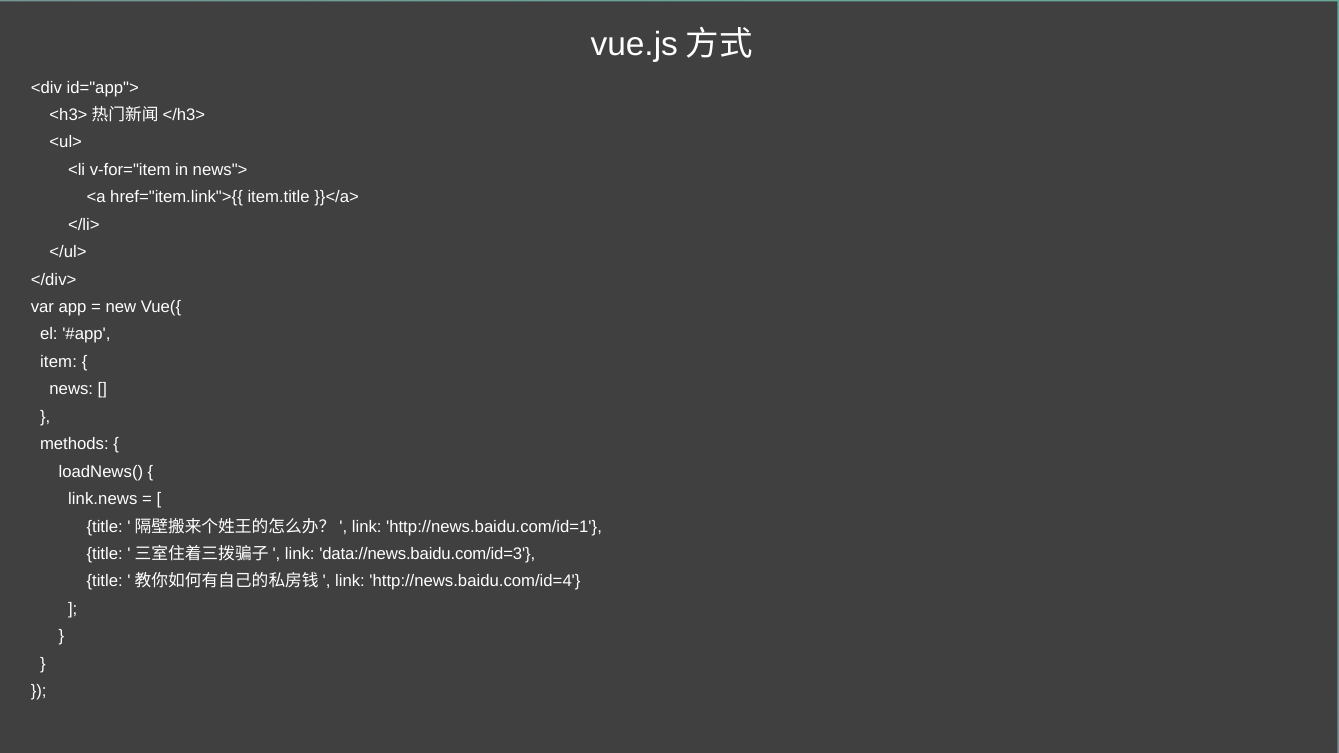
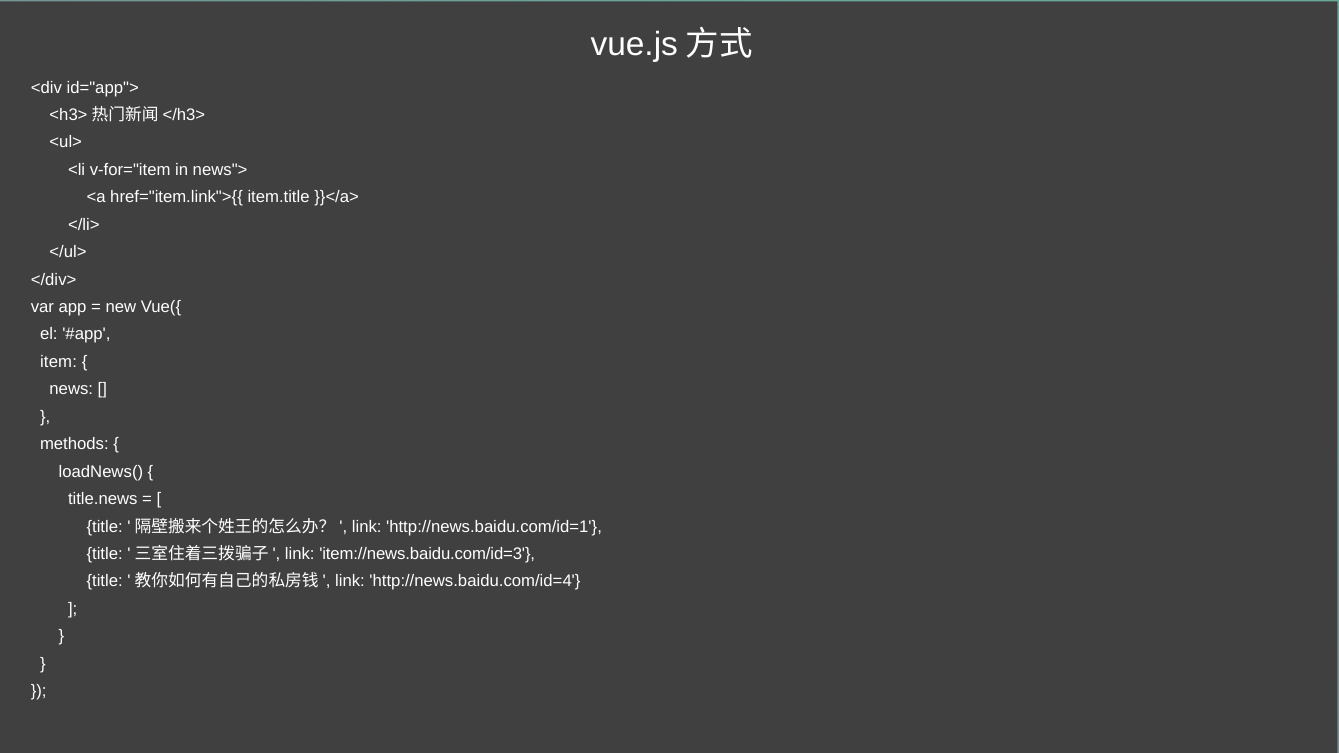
link.news: link.news -> title.news (103, 499)
data://news.baidu.com/id=3: data://news.baidu.com/id=3 -> item://news.baidu.com/id=3 (427, 554)
